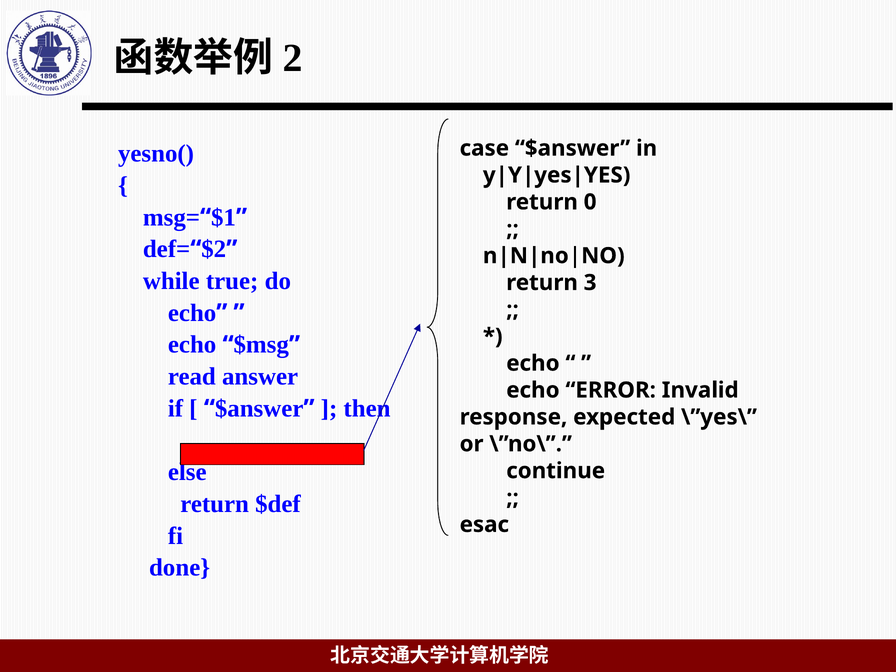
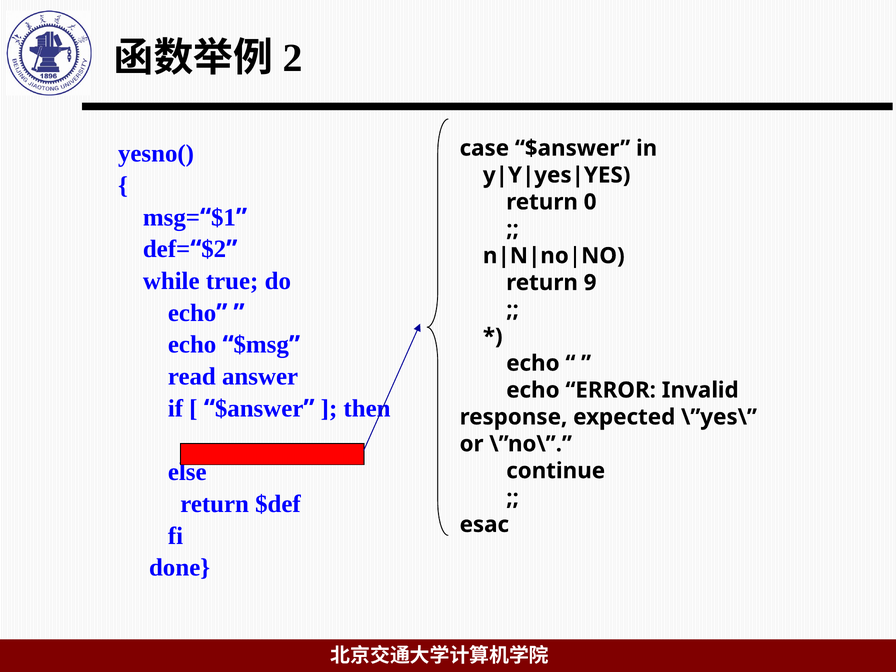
3: 3 -> 9 (590, 283)
